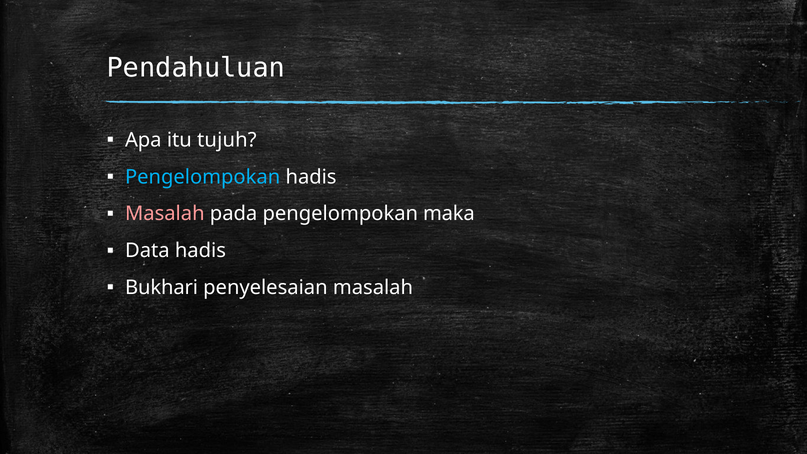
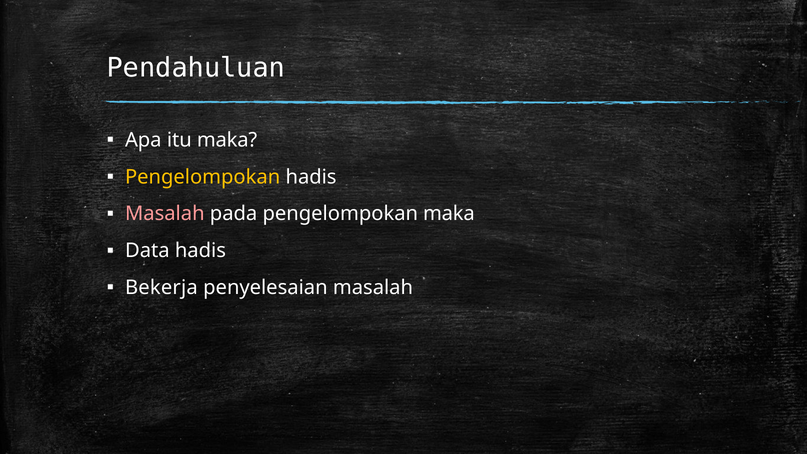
itu tujuh: tujuh -> maka (227, 140)
Pengelompokan colour: light blue -> yellow (203, 177)
Bukhari: Bukhari -> Bekerja (161, 288)
